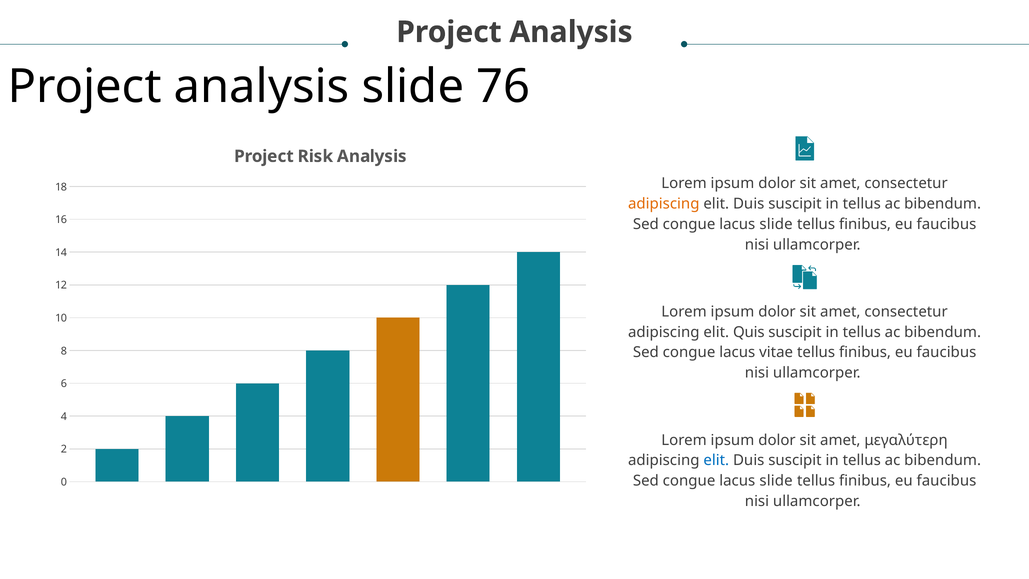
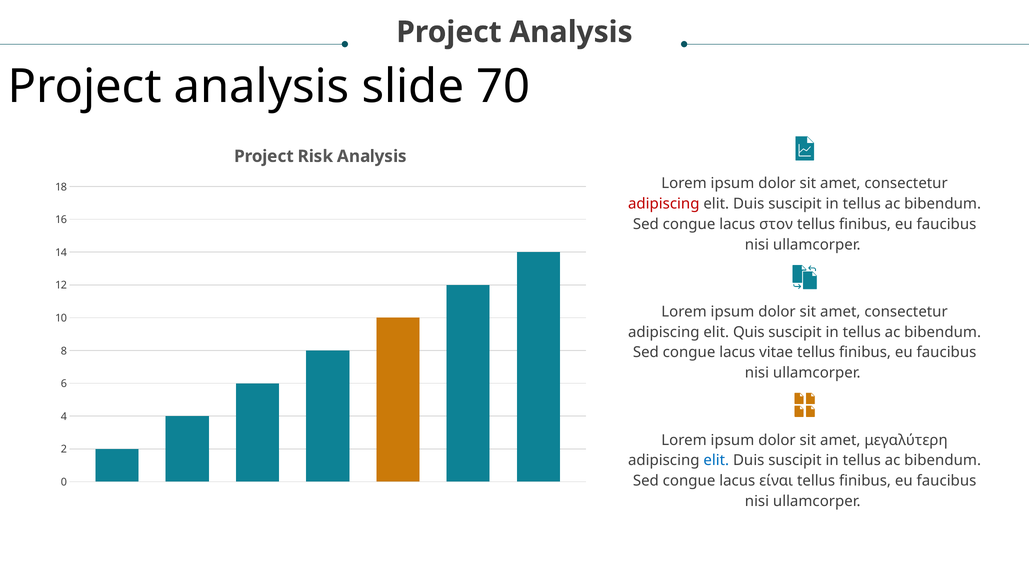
76: 76 -> 70 (503, 86)
adipiscing colour: orange -> red (664, 204)
slide: slide -> στον (776, 224)
slide: slide -> είναι (776, 481)
